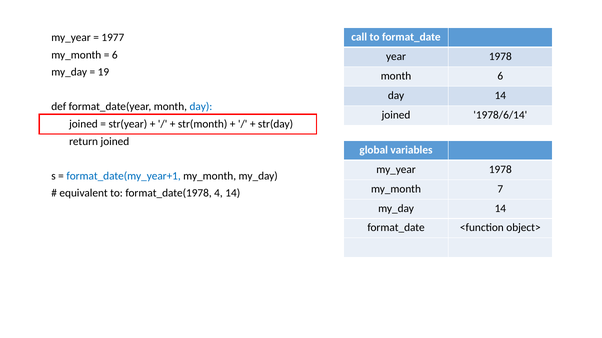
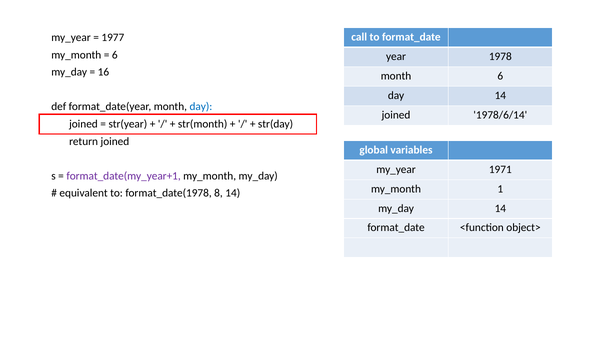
19: 19 -> 16 (103, 72)
my_year 1978: 1978 -> 1971 (500, 170)
format_date(my_year+1 colour: blue -> purple (124, 176)
7: 7 -> 1 (500, 189)
4: 4 -> 8 (219, 194)
